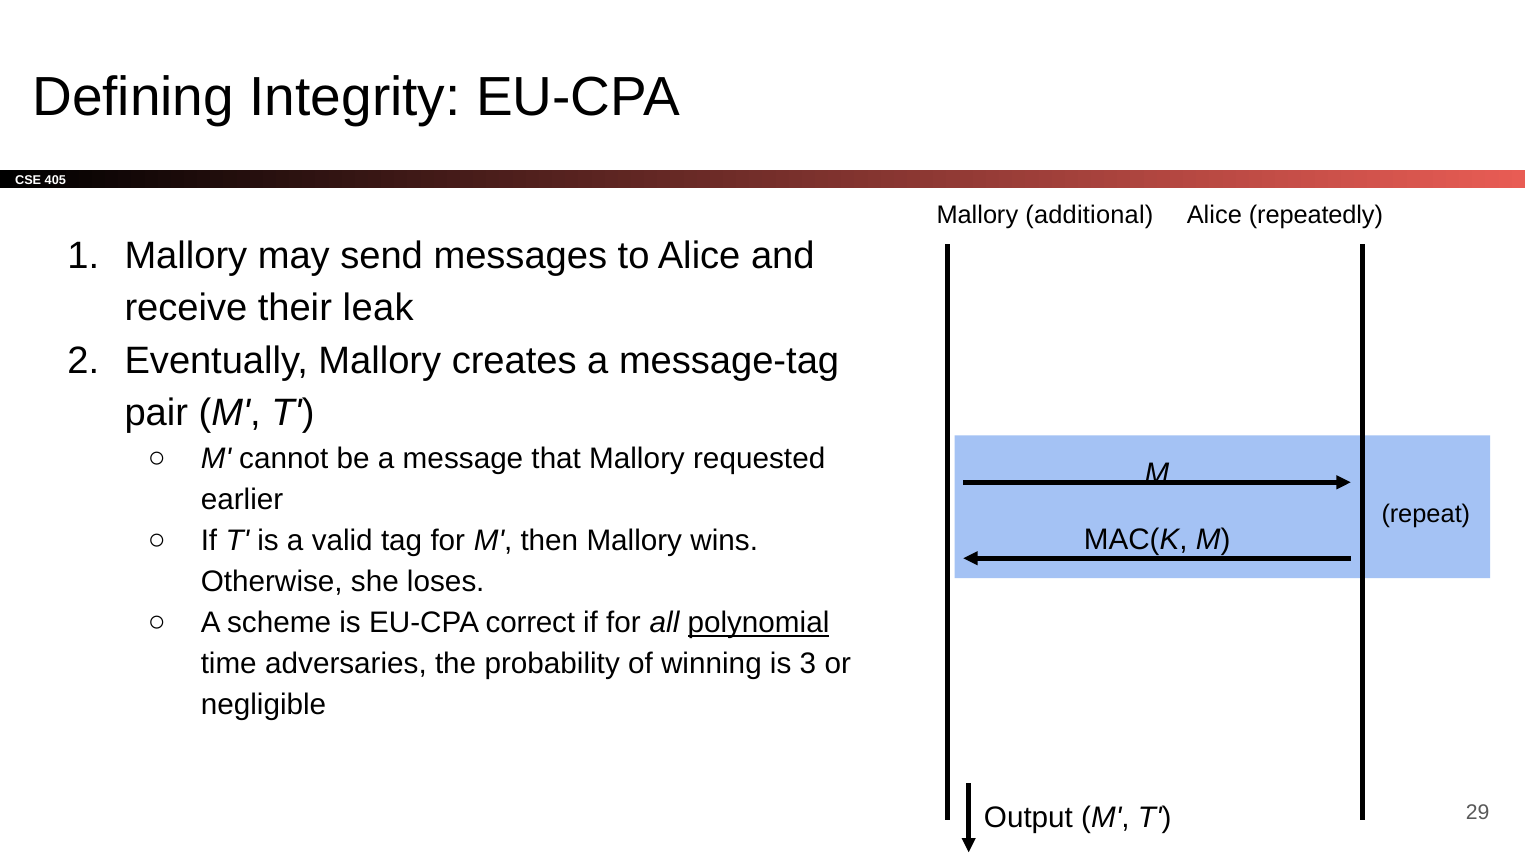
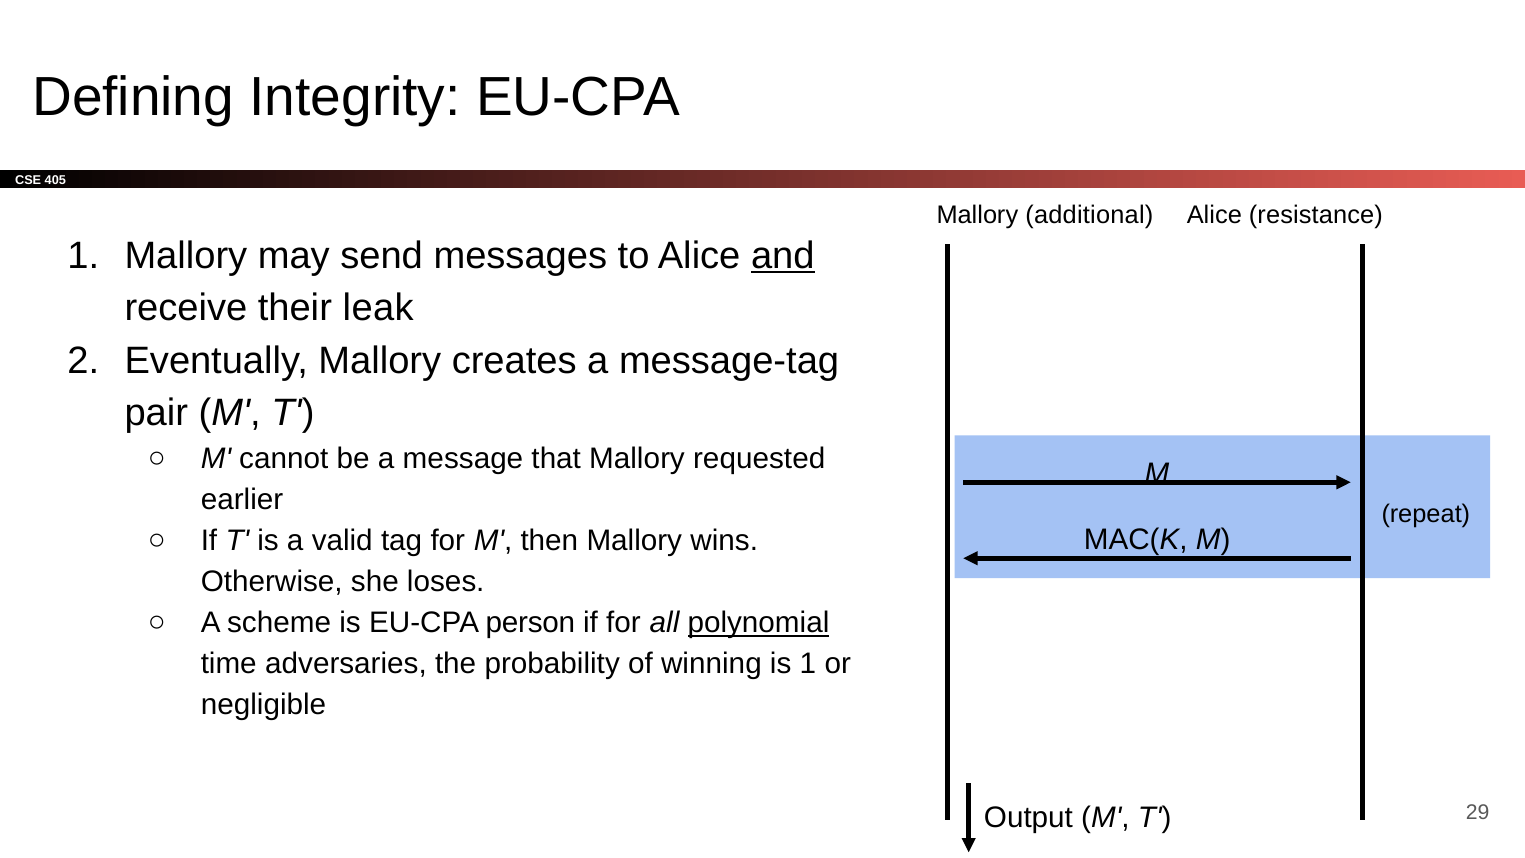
repeatedly: repeatedly -> resistance (1316, 215)
and underline: none -> present (783, 256)
correct: correct -> person (530, 623)
is 3: 3 -> 1 (808, 664)
